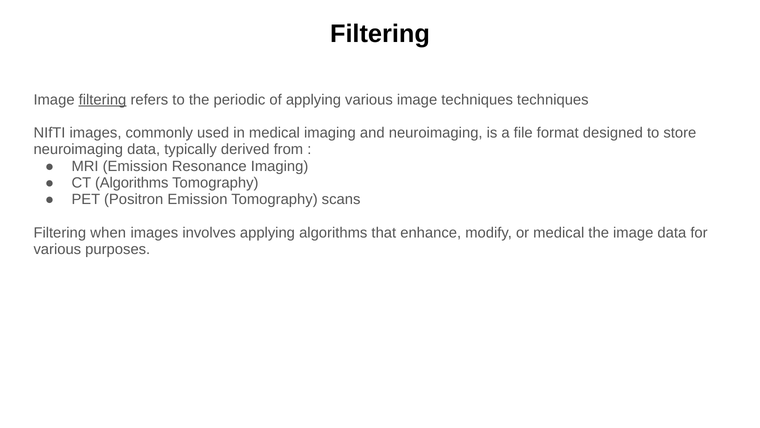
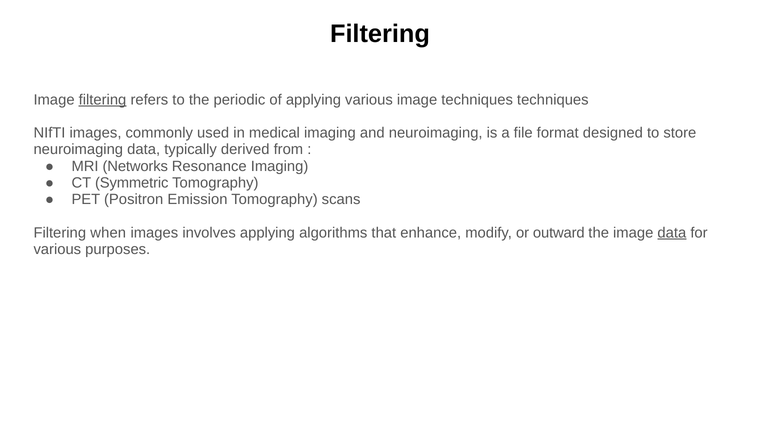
MRI Emission: Emission -> Networks (135, 166)
CT Algorithms: Algorithms -> Symmetric (132, 183)
or medical: medical -> outward (559, 232)
data underline: none -> present (672, 232)
